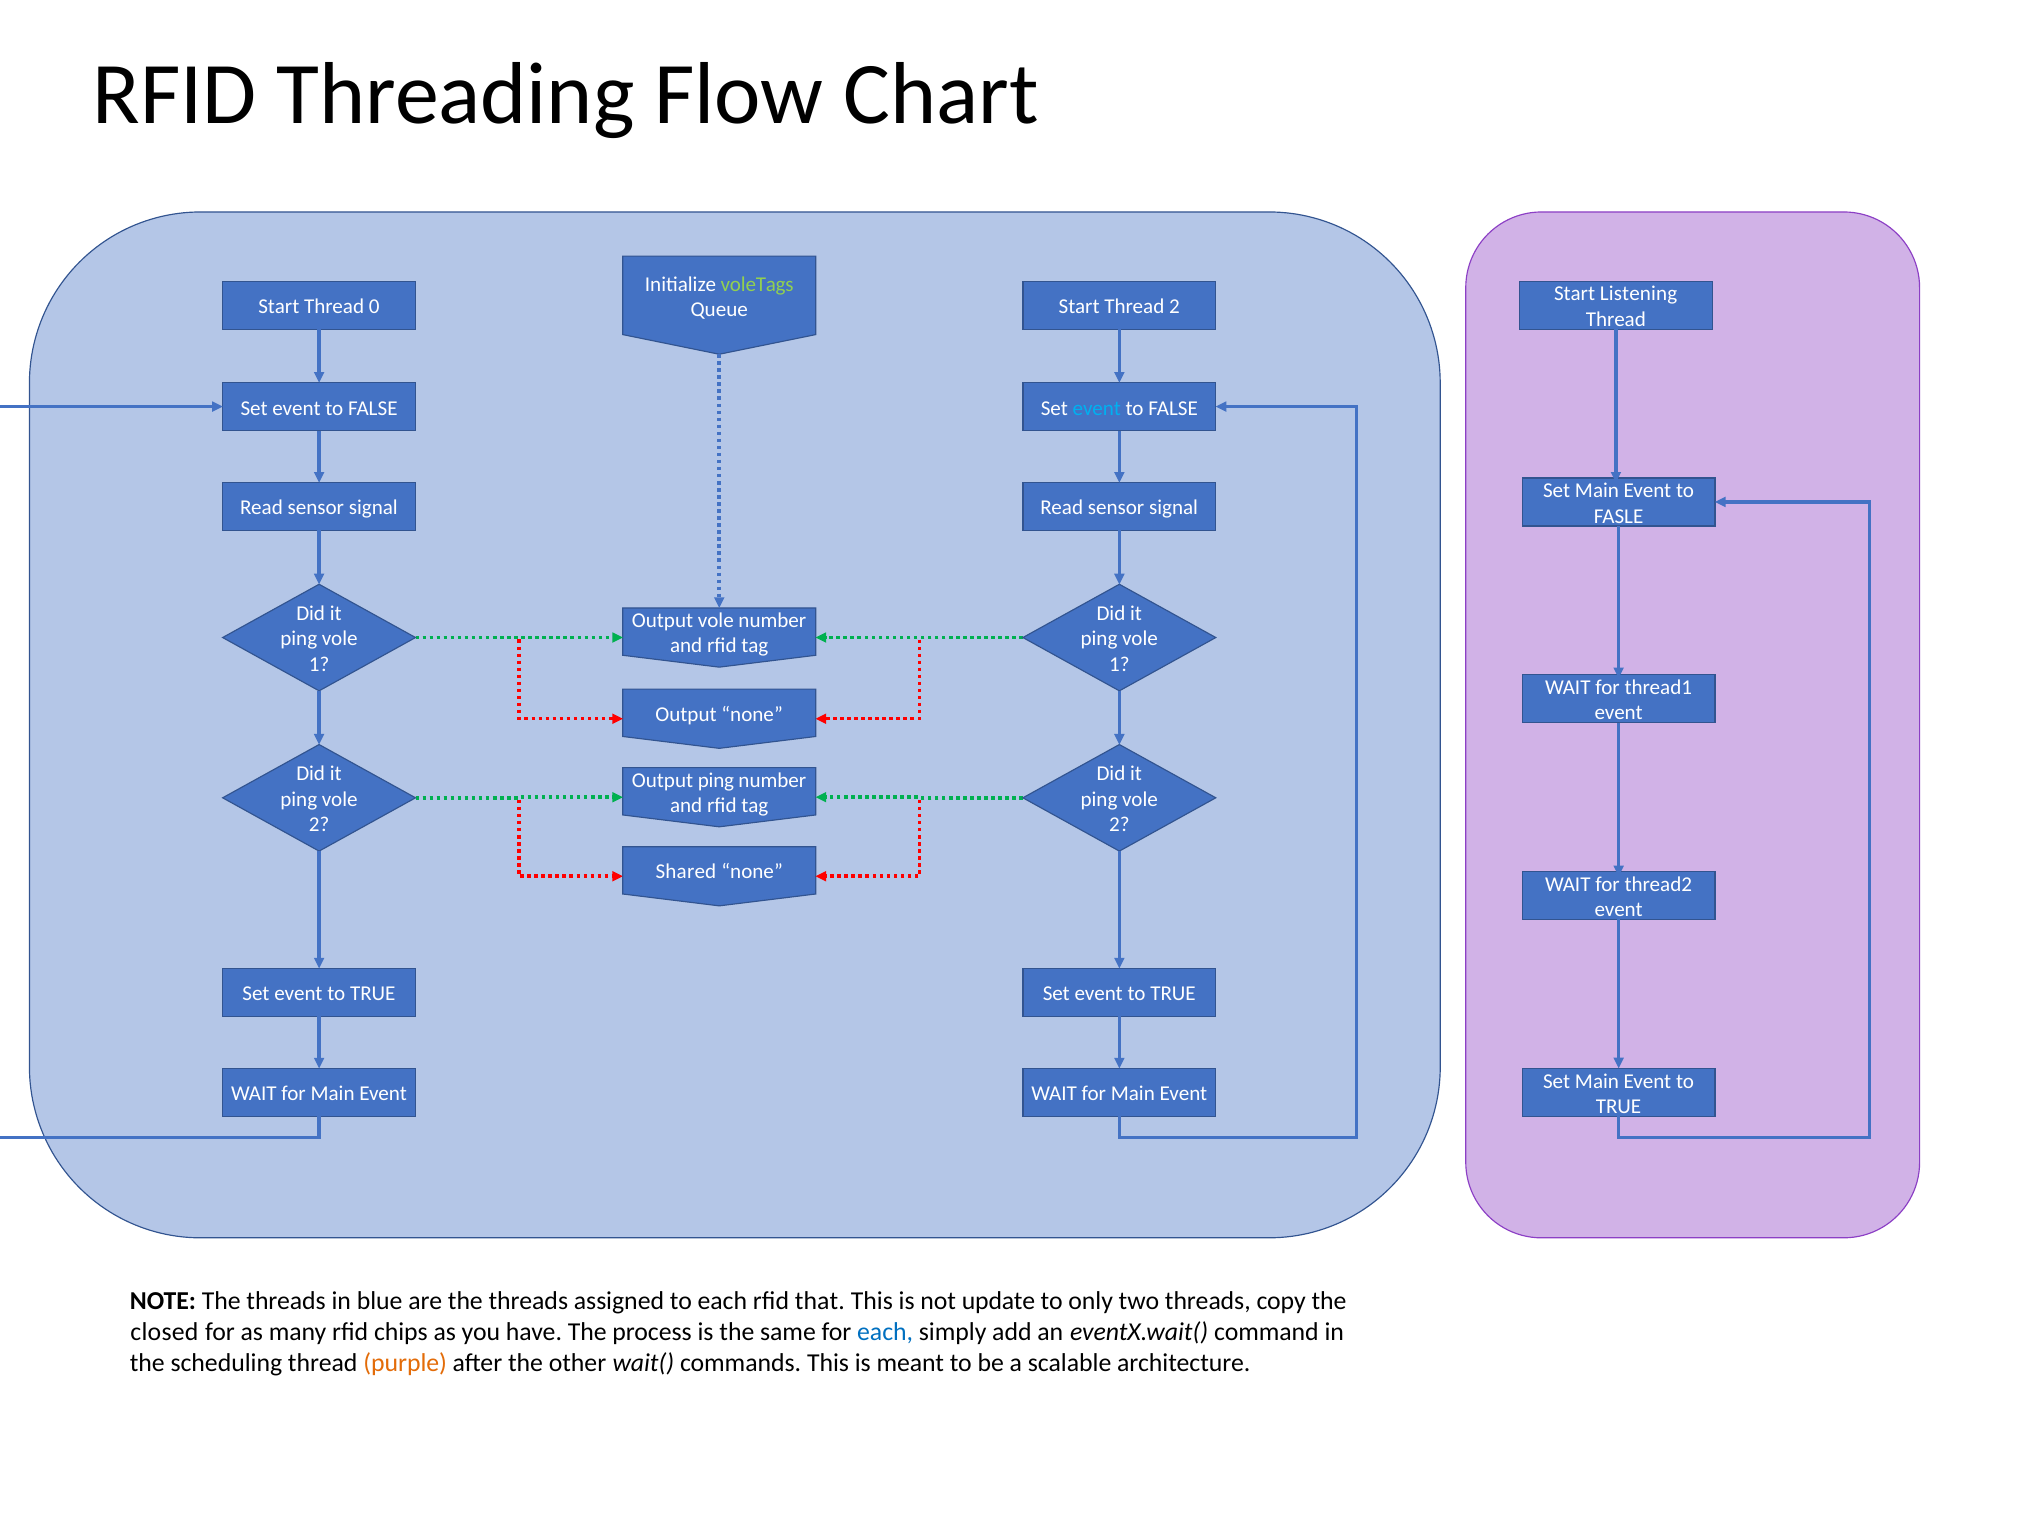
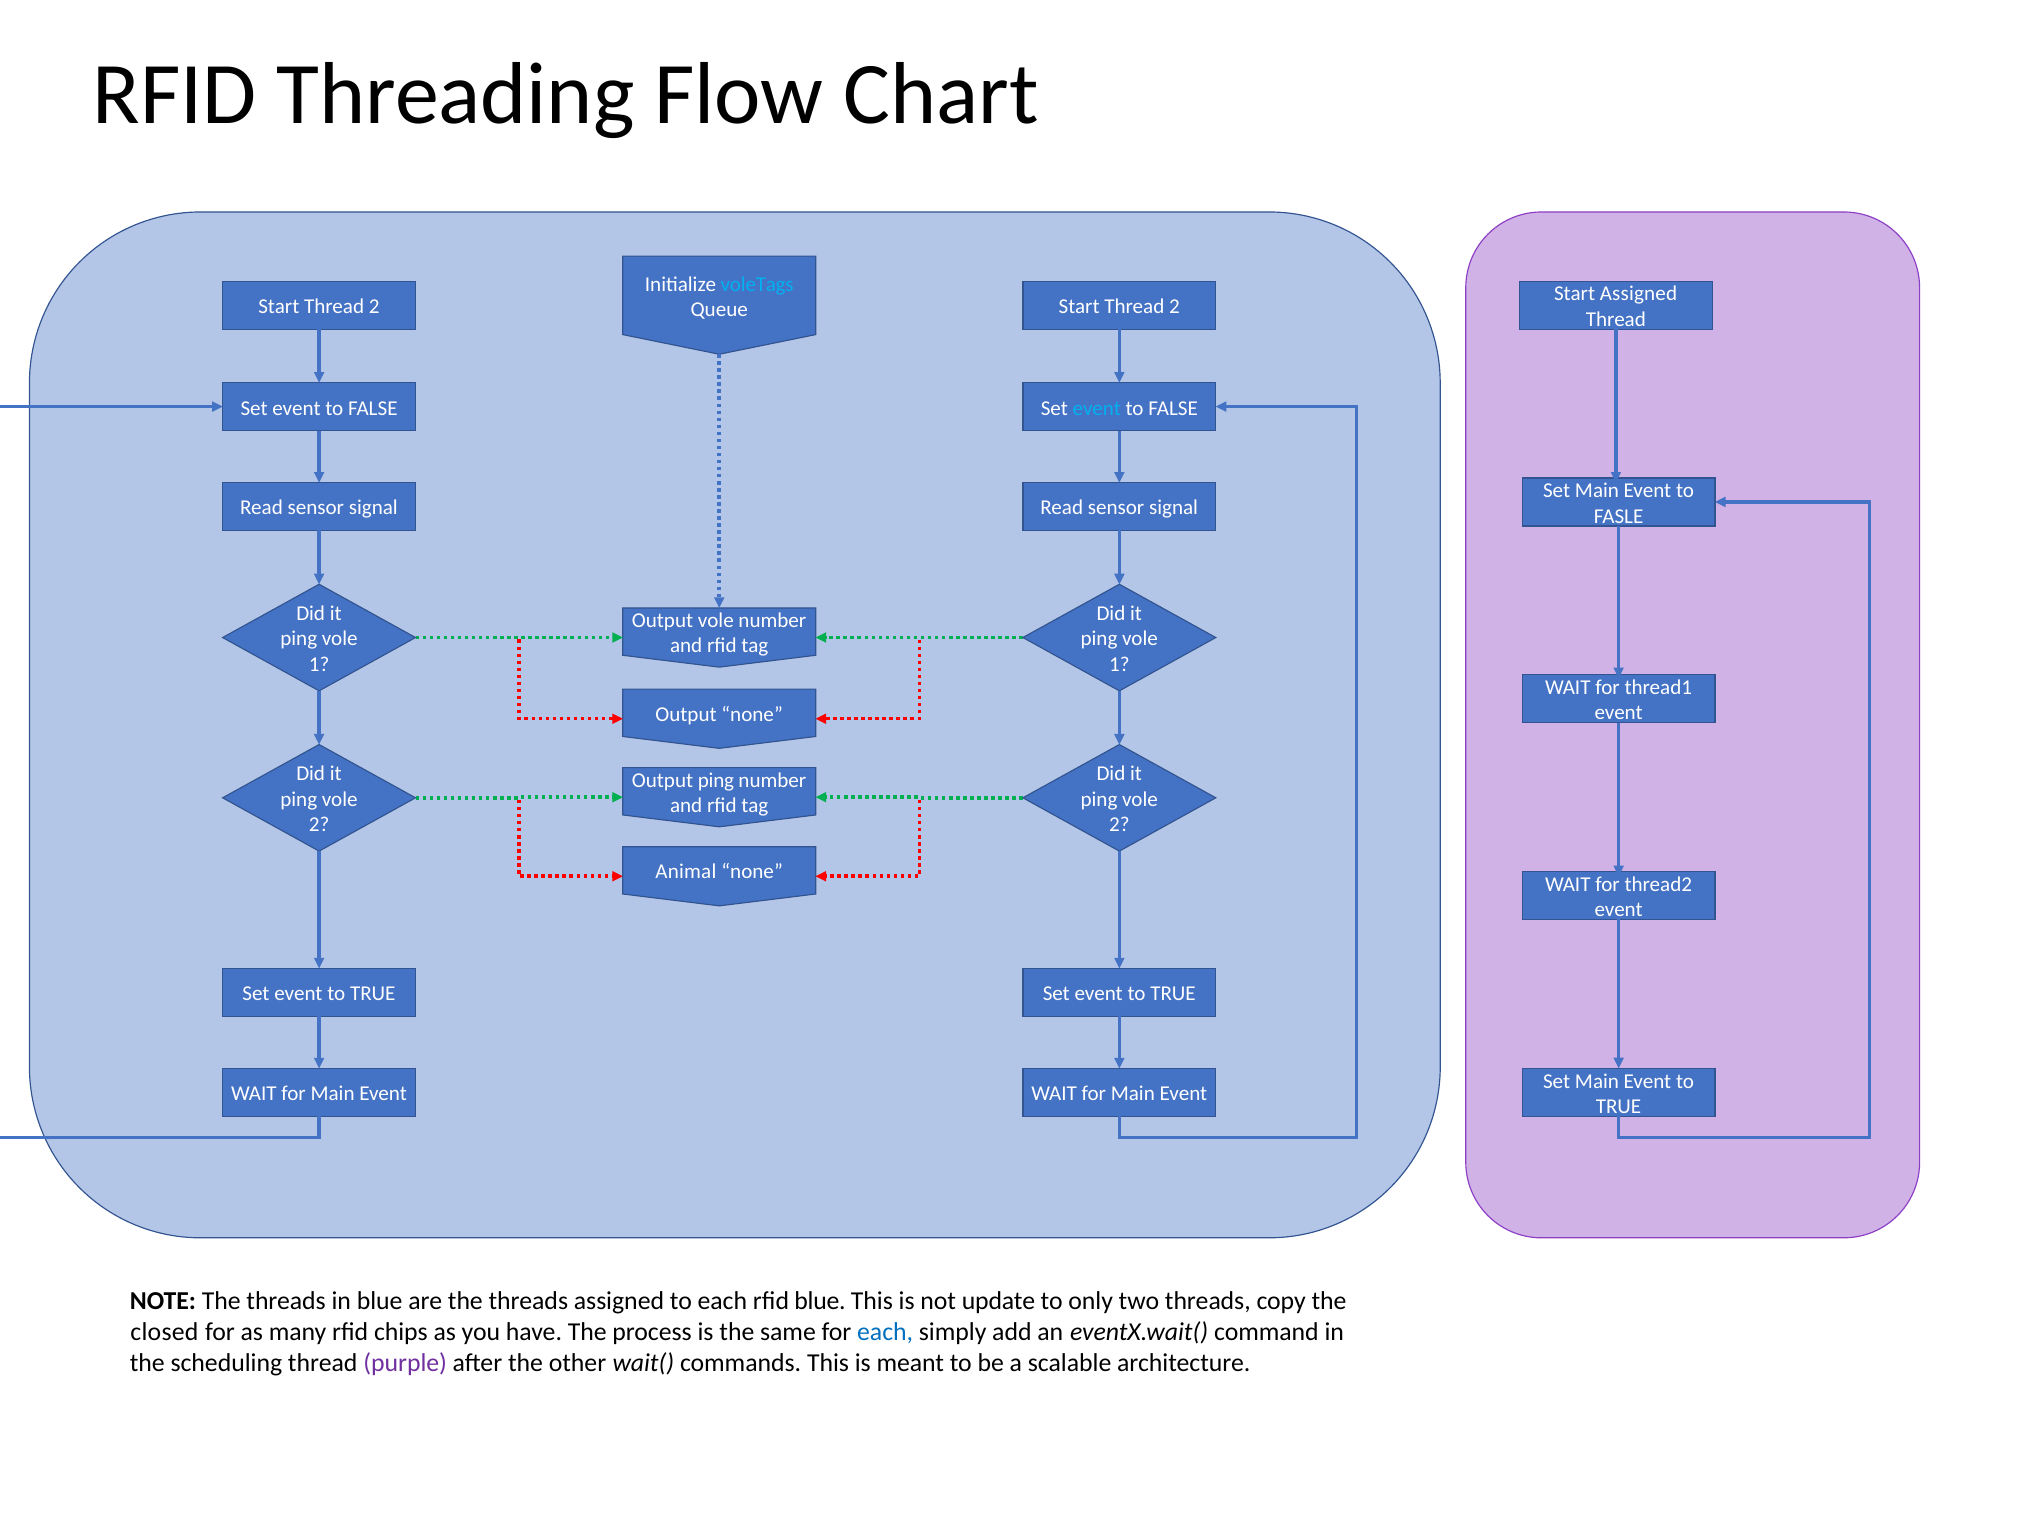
voleTags colour: light green -> light blue (757, 284)
Start Listening: Listening -> Assigned (1639, 294)
0: 0 -> 2 (374, 307)
Shared: Shared -> Animal (686, 872)
rfid that: that -> blue (820, 1301)
purple colour: orange -> purple (405, 1363)
